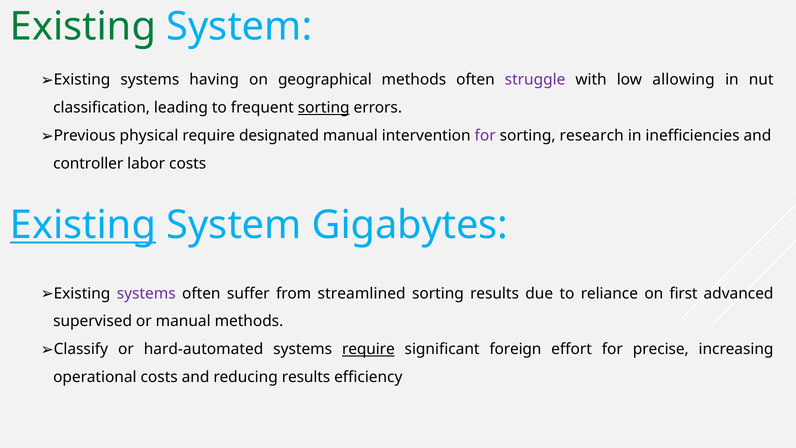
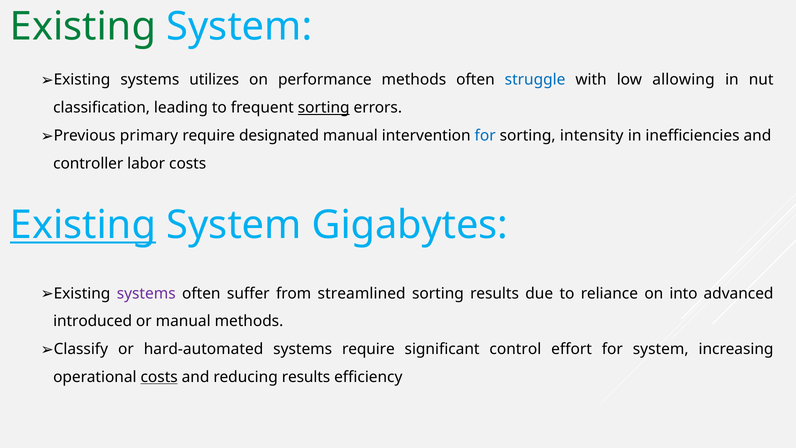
having: having -> utilizes (214, 80)
geographical: geographical -> performance (325, 80)
struggle colour: purple -> blue (535, 80)
physical: physical -> primary (149, 136)
for colour: purple -> blue (485, 136)
research: research -> intensity (592, 136)
first: first -> into (684, 293)
supervised: supervised -> introduced (93, 321)
require underline: present -> none (368, 349)
foreign: foreign -> control (515, 349)
for precise: precise -> system (661, 349)
costs underline: none -> present (159, 377)
